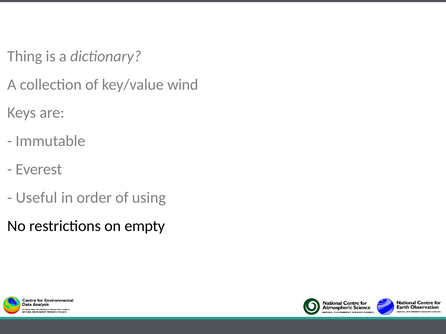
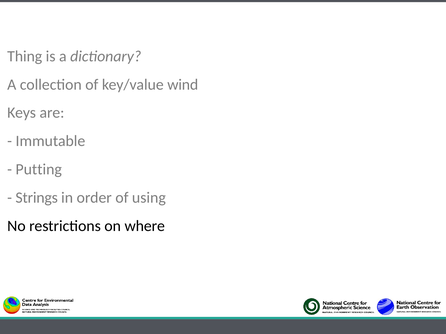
Everest: Everest -> Putting (39, 170)
Useful: Useful -> Strings (37, 198)
empty: empty -> where (145, 226)
